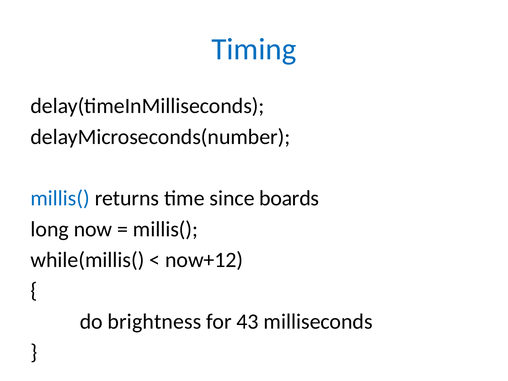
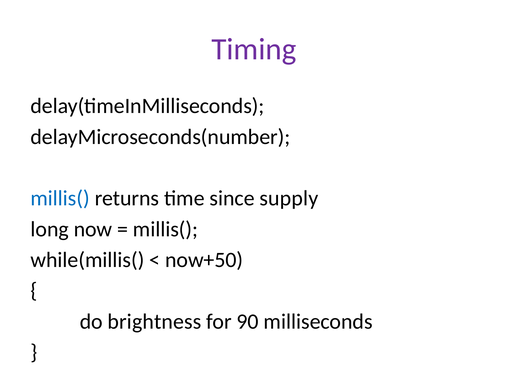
Timing colour: blue -> purple (254, 49)
boards: boards -> supply (289, 198)
now+12: now+12 -> now+50 (204, 260)
43: 43 -> 90 (248, 322)
